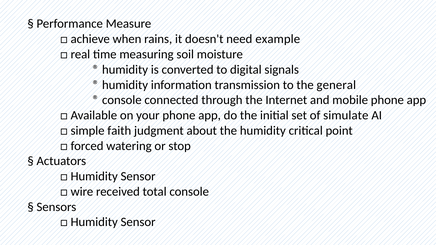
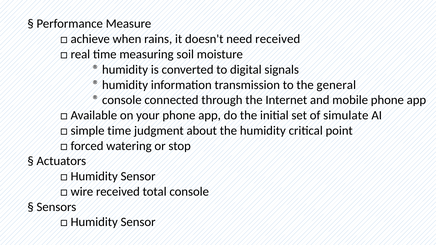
need example: example -> received (278, 39)
simple faith: faith -> time (119, 131)
